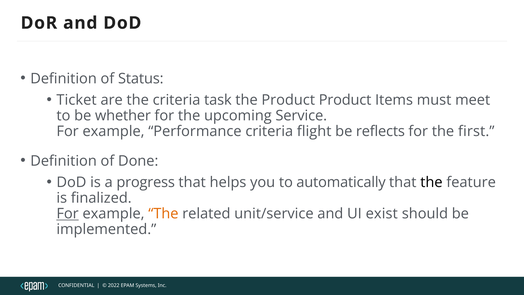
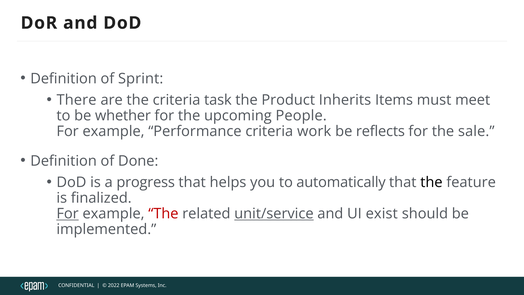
Status: Status -> Sprint (141, 79)
Ticket: Ticket -> There (77, 100)
Product Product: Product -> Inherits (345, 100)
Service: Service -> People (301, 116)
flight: flight -> work (314, 131)
first: first -> sale (476, 131)
The colour: orange -> red (163, 214)
unit/service underline: none -> present (274, 214)
